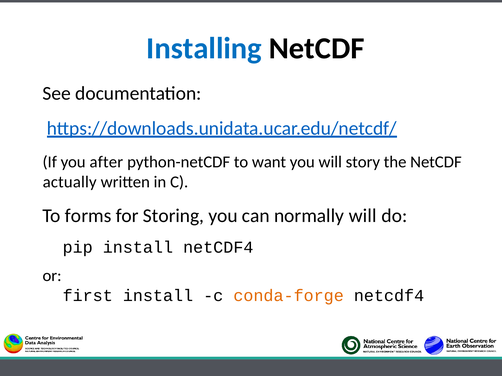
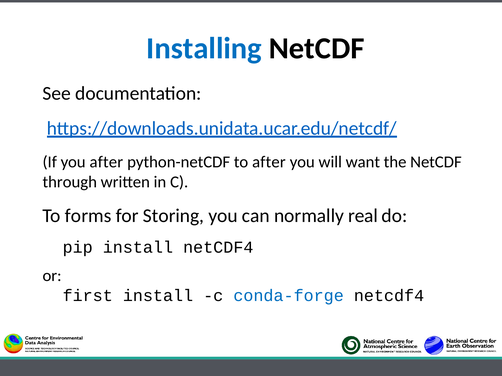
to want: want -> after (269, 162)
story: story -> want (363, 162)
actually: actually -> through (70, 182)
normally will: will -> real (363, 216)
conda-forge colour: orange -> blue (289, 296)
